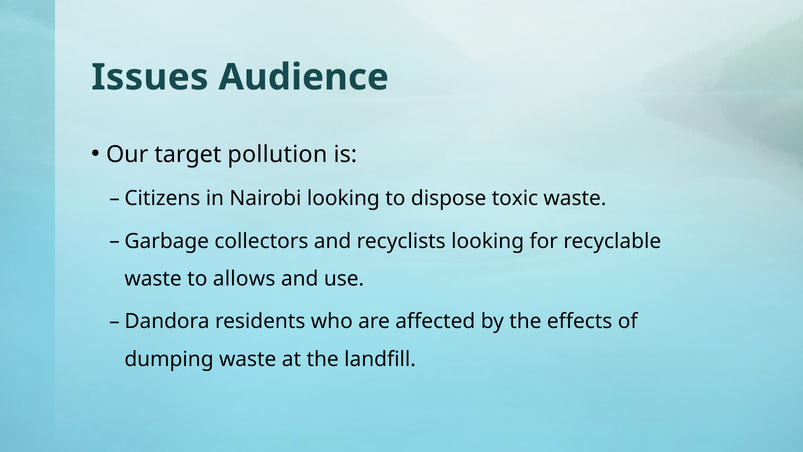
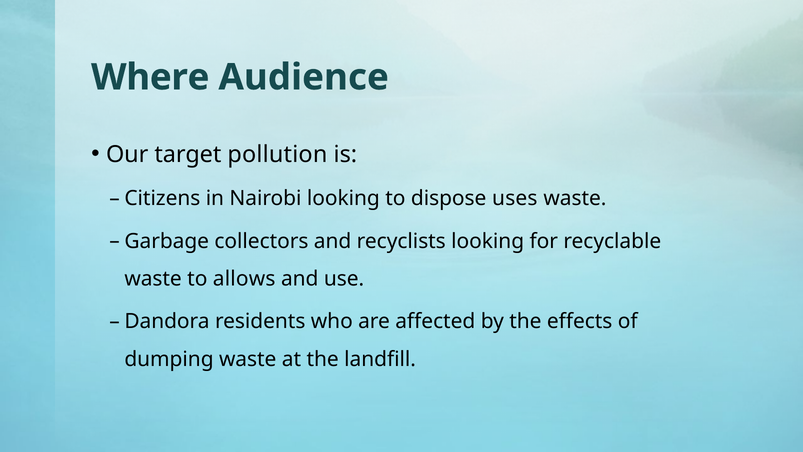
Issues: Issues -> Where (150, 77)
toxic: toxic -> uses (515, 198)
